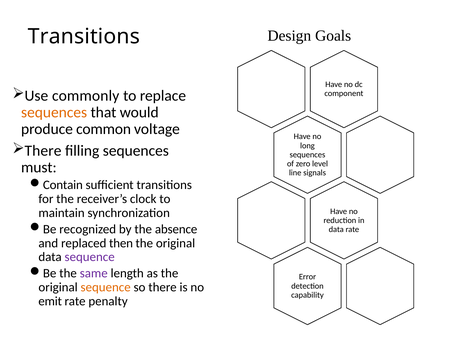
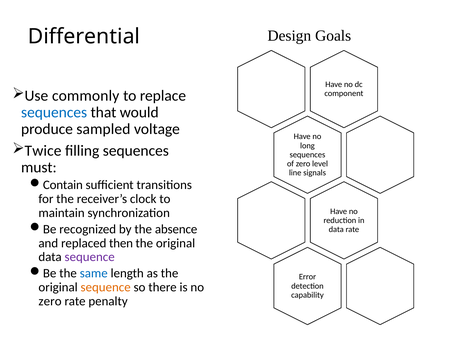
Transitions: Transitions -> Differential (84, 37)
sequences colour: orange -> blue (54, 112)
common: common -> sampled (103, 129)
There: There -> Twice (43, 151)
same colour: purple -> blue (94, 273)
emit: emit -> zero (50, 301)
